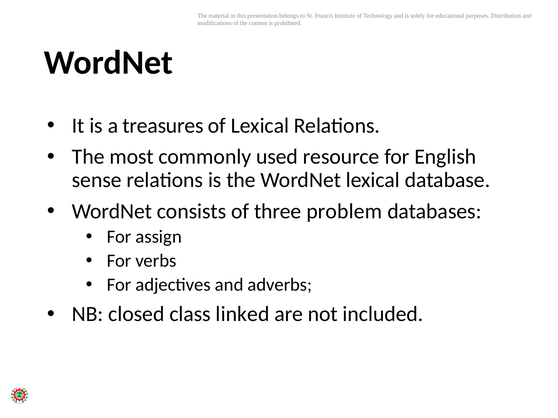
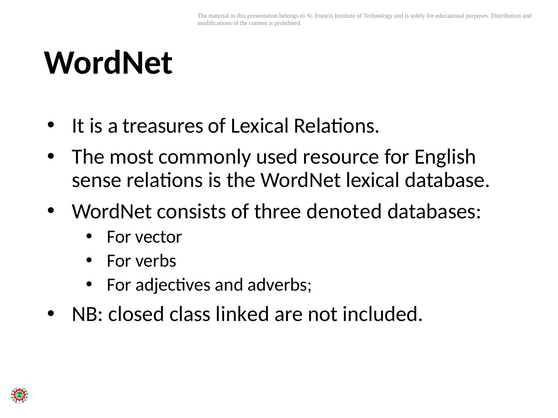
problem: problem -> denoted (344, 211)
assign: assign -> vector (159, 237)
